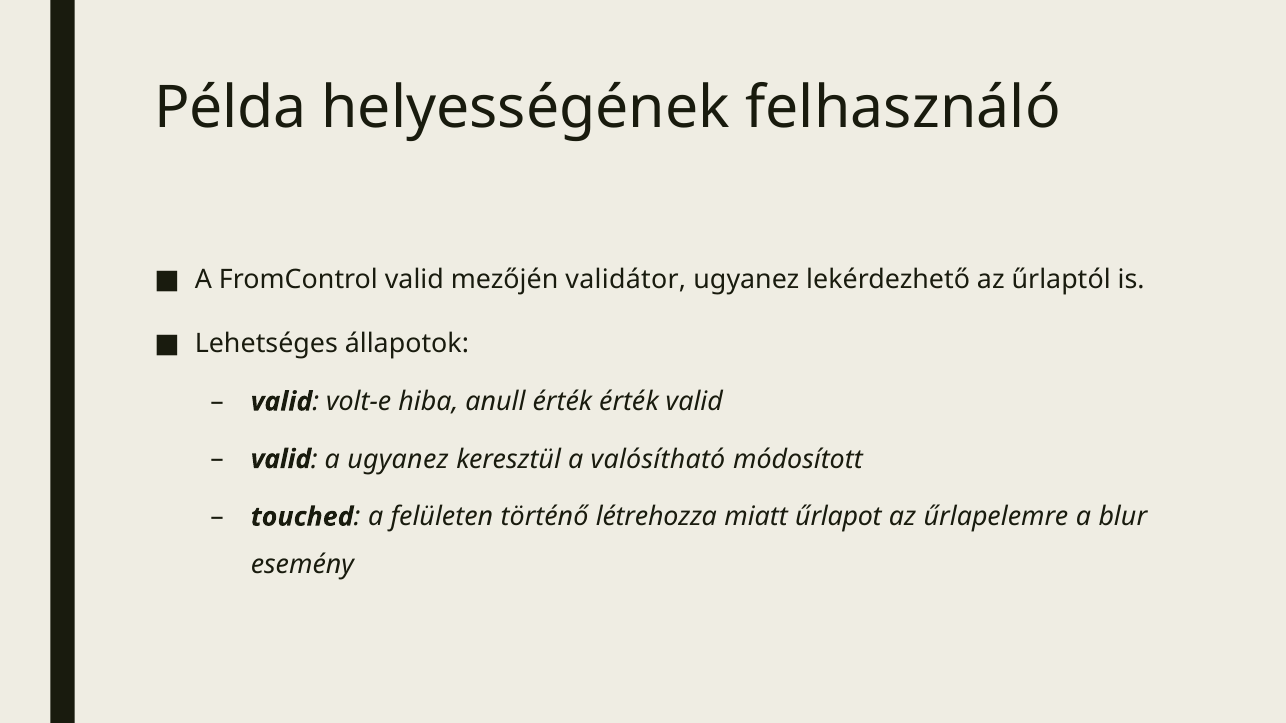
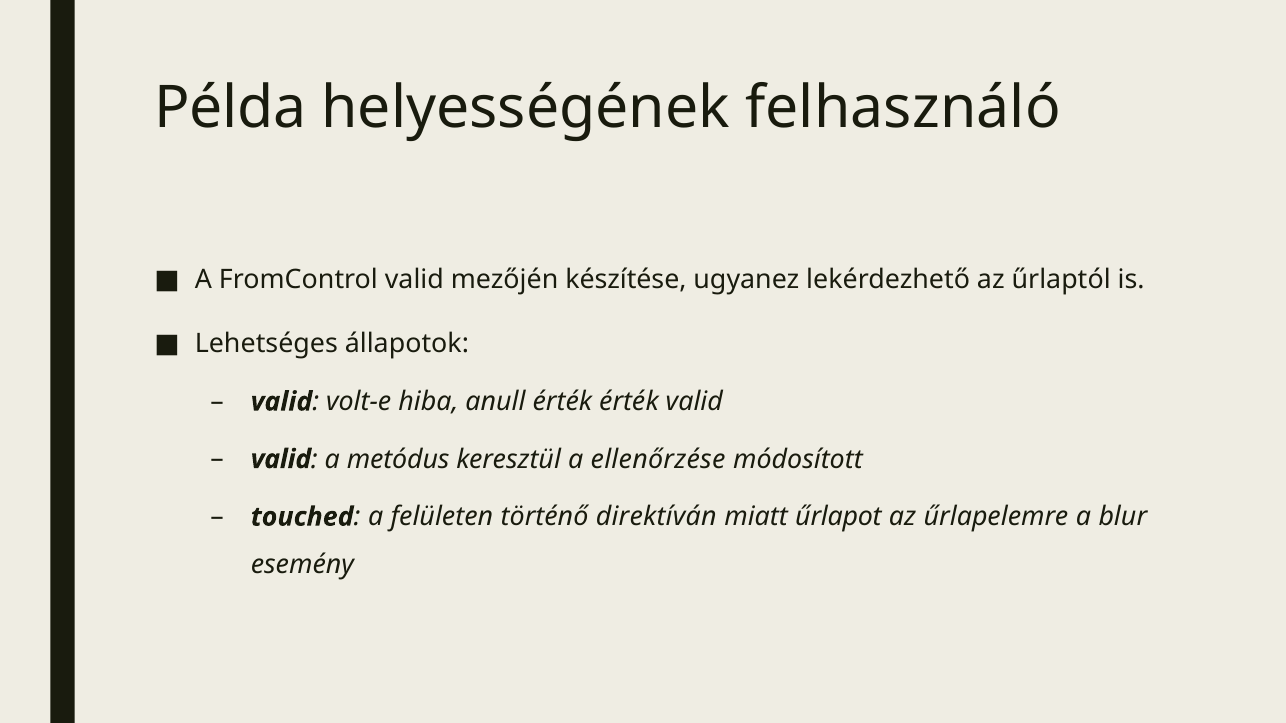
validátor: validátor -> készítése (626, 280)
a ugyanez: ugyanez -> metódus (398, 460)
valósítható: valósítható -> ellenőrzése (658, 460)
létrehozza: létrehozza -> direktíván (656, 517)
